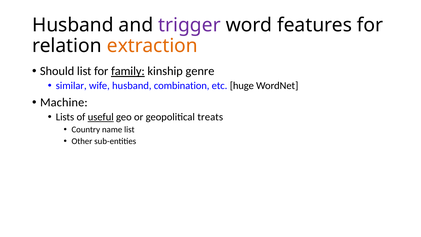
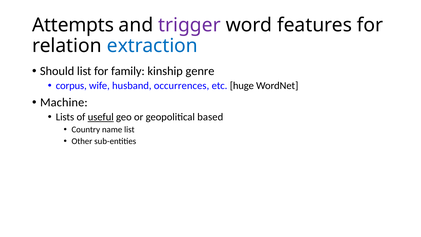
Husband: Husband -> Attempts (73, 25)
extraction colour: orange -> blue (152, 46)
family underline: present -> none (128, 71)
similar: similar -> corpus (71, 86)
combination: combination -> occurrences (182, 86)
treats: treats -> based (210, 117)
